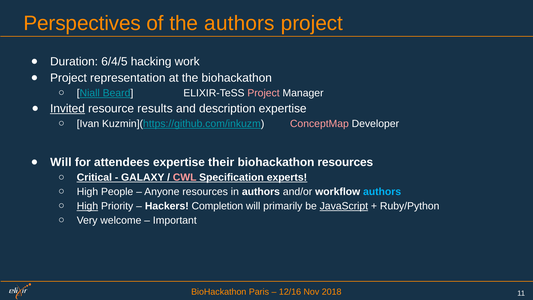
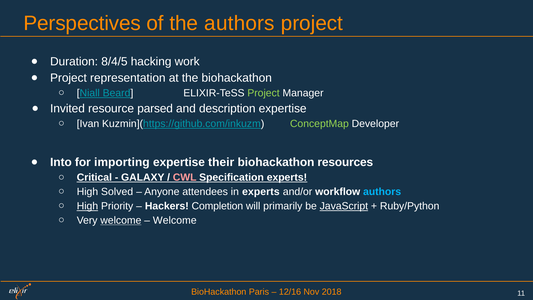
6/4/5: 6/4/5 -> 8/4/5 (114, 62)
Project colour: pink -> light green (264, 93)
Invited underline: present -> none (68, 109)
results: results -> parsed (155, 109)
ConceptMap colour: pink -> light green (319, 124)
Will: Will -> Into (61, 162)
attendees: attendees -> importing (122, 162)
People: People -> Solved (117, 192)
Anyone resources: resources -> attendees (205, 192)
in authors: authors -> experts (261, 192)
welcome underline: none -> present (121, 220)
Important: Important -> Welcome (175, 220)
